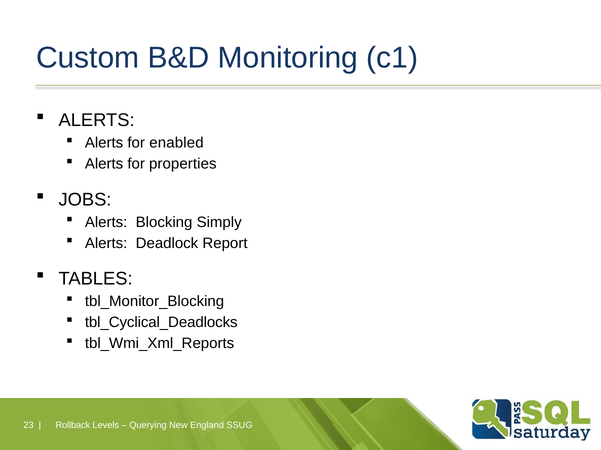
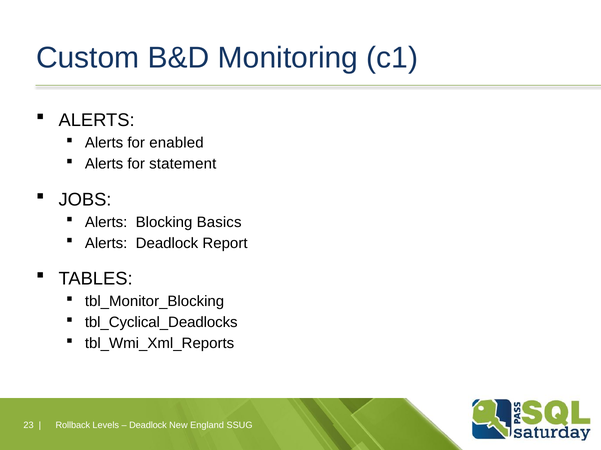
properties: properties -> statement (183, 164)
Simply: Simply -> Basics (219, 223)
Querying: Querying -> Deadlock (148, 426)
